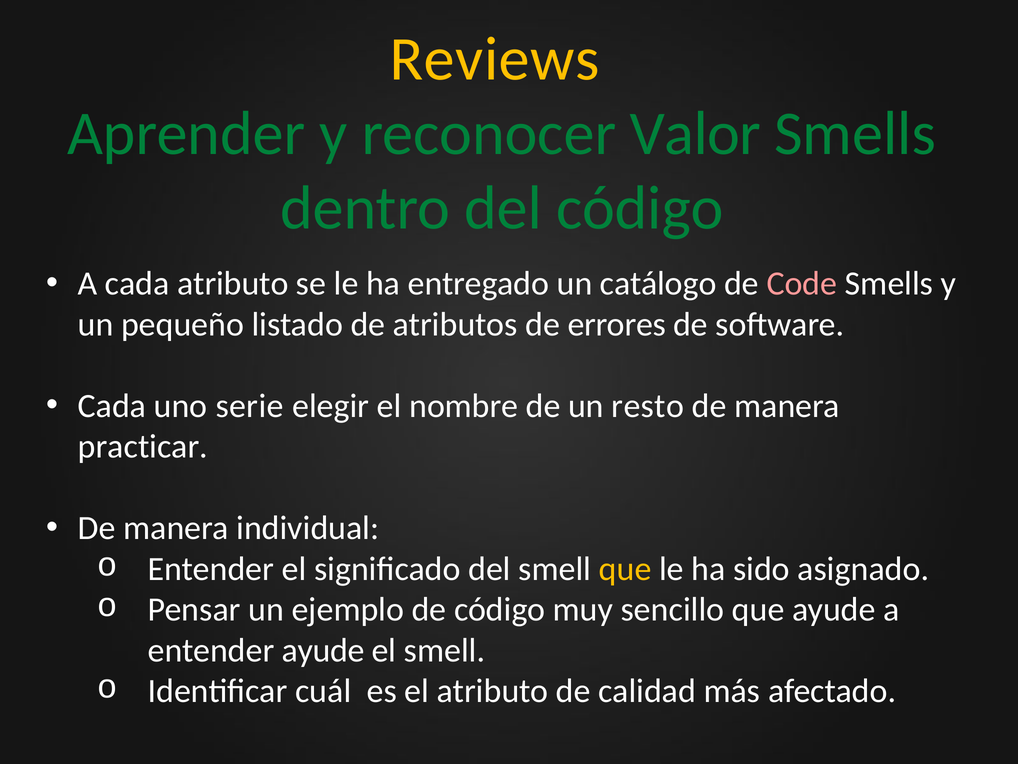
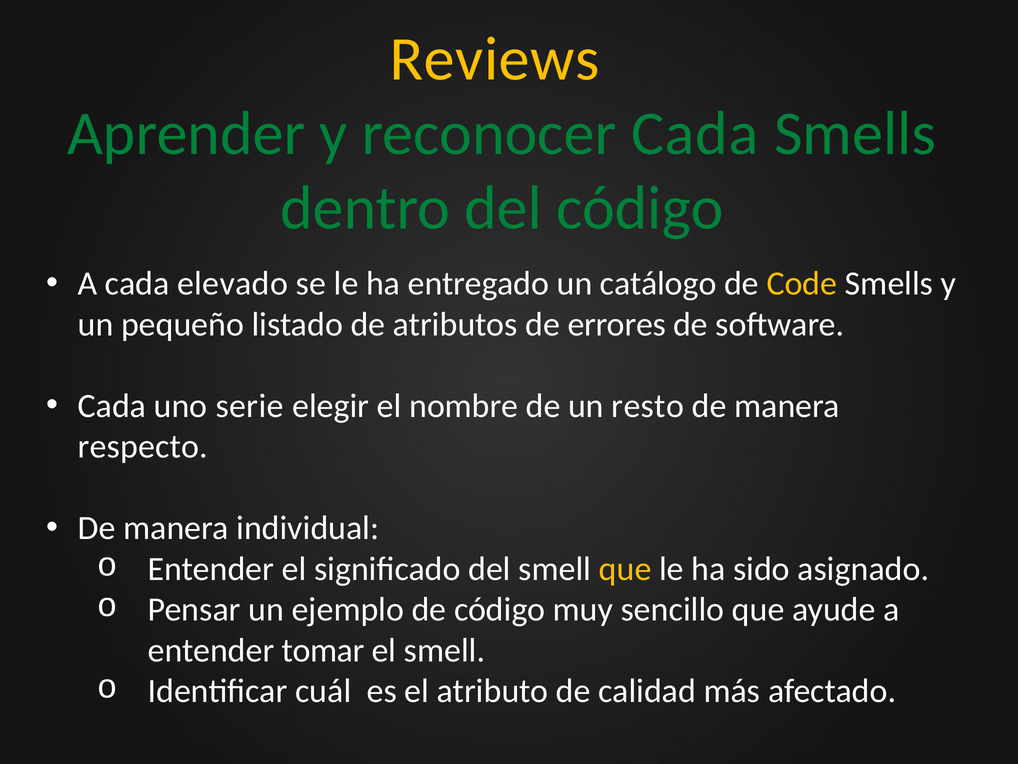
reconocer Valor: Valor -> Cada (695, 134)
cada atributo: atributo -> elevado (233, 284)
Code colour: pink -> yellow (802, 284)
practicar: practicar -> respecto (143, 446)
entender ayude: ayude -> tomar (323, 650)
